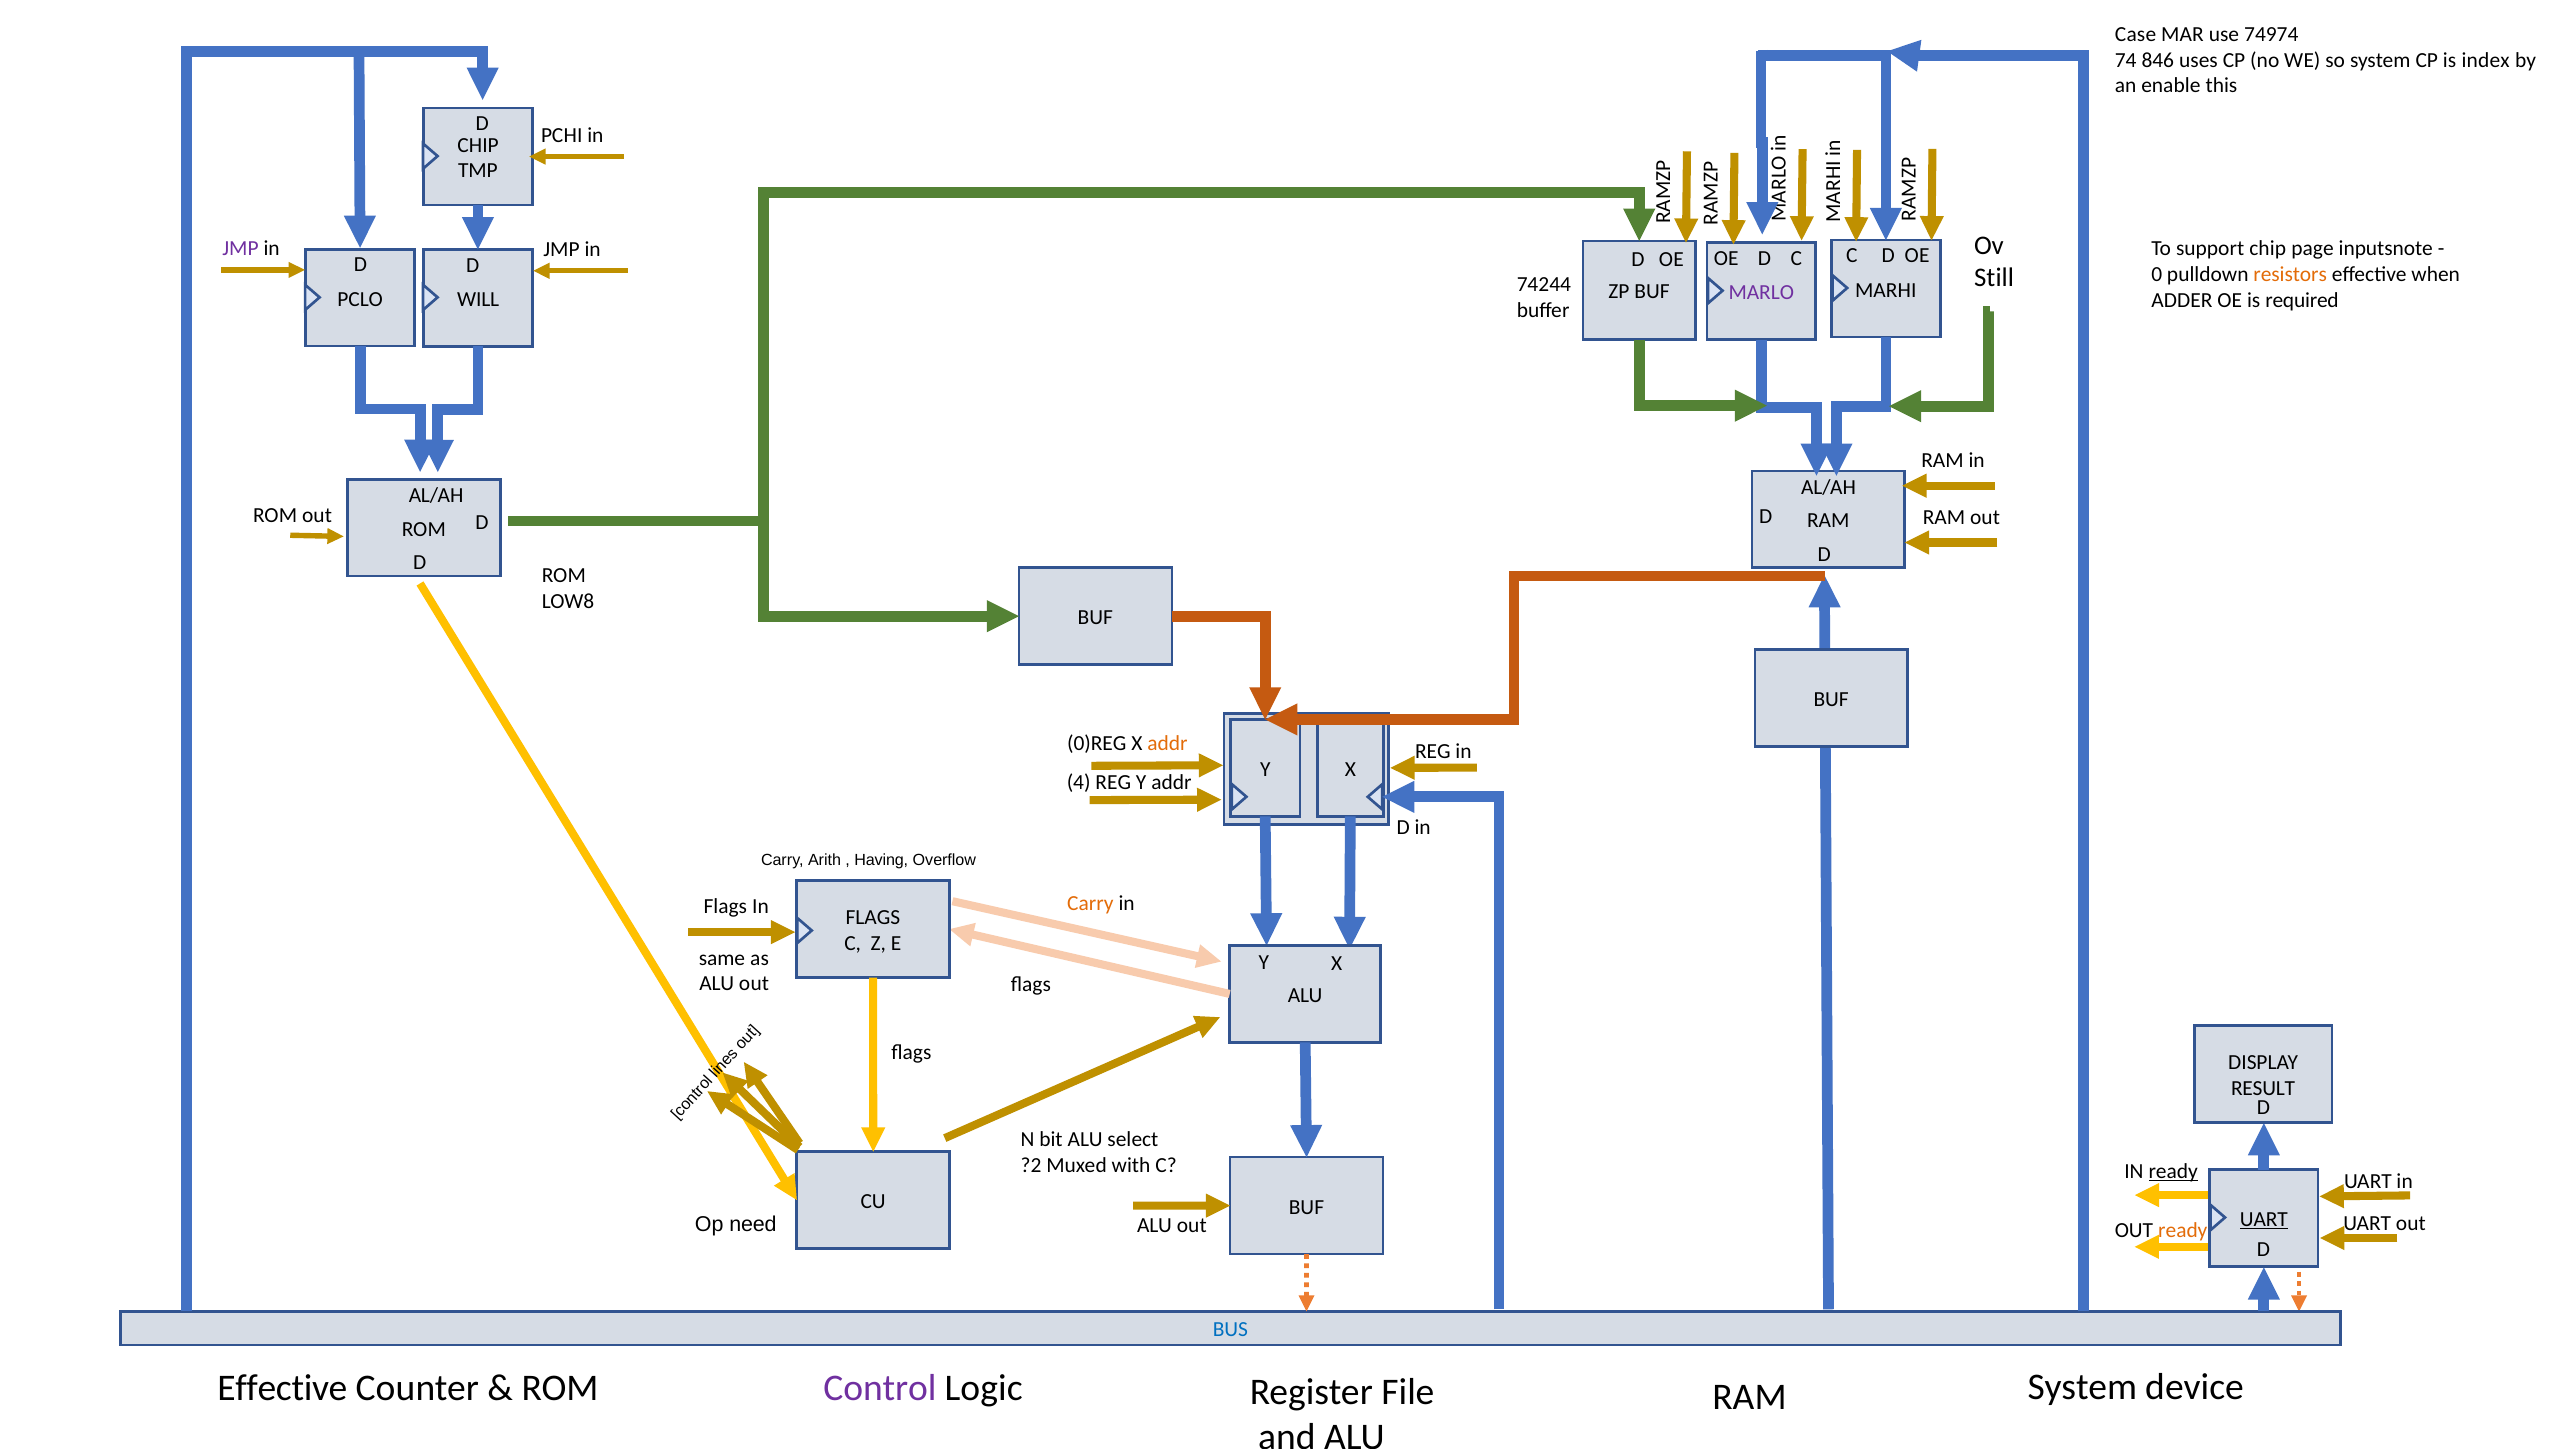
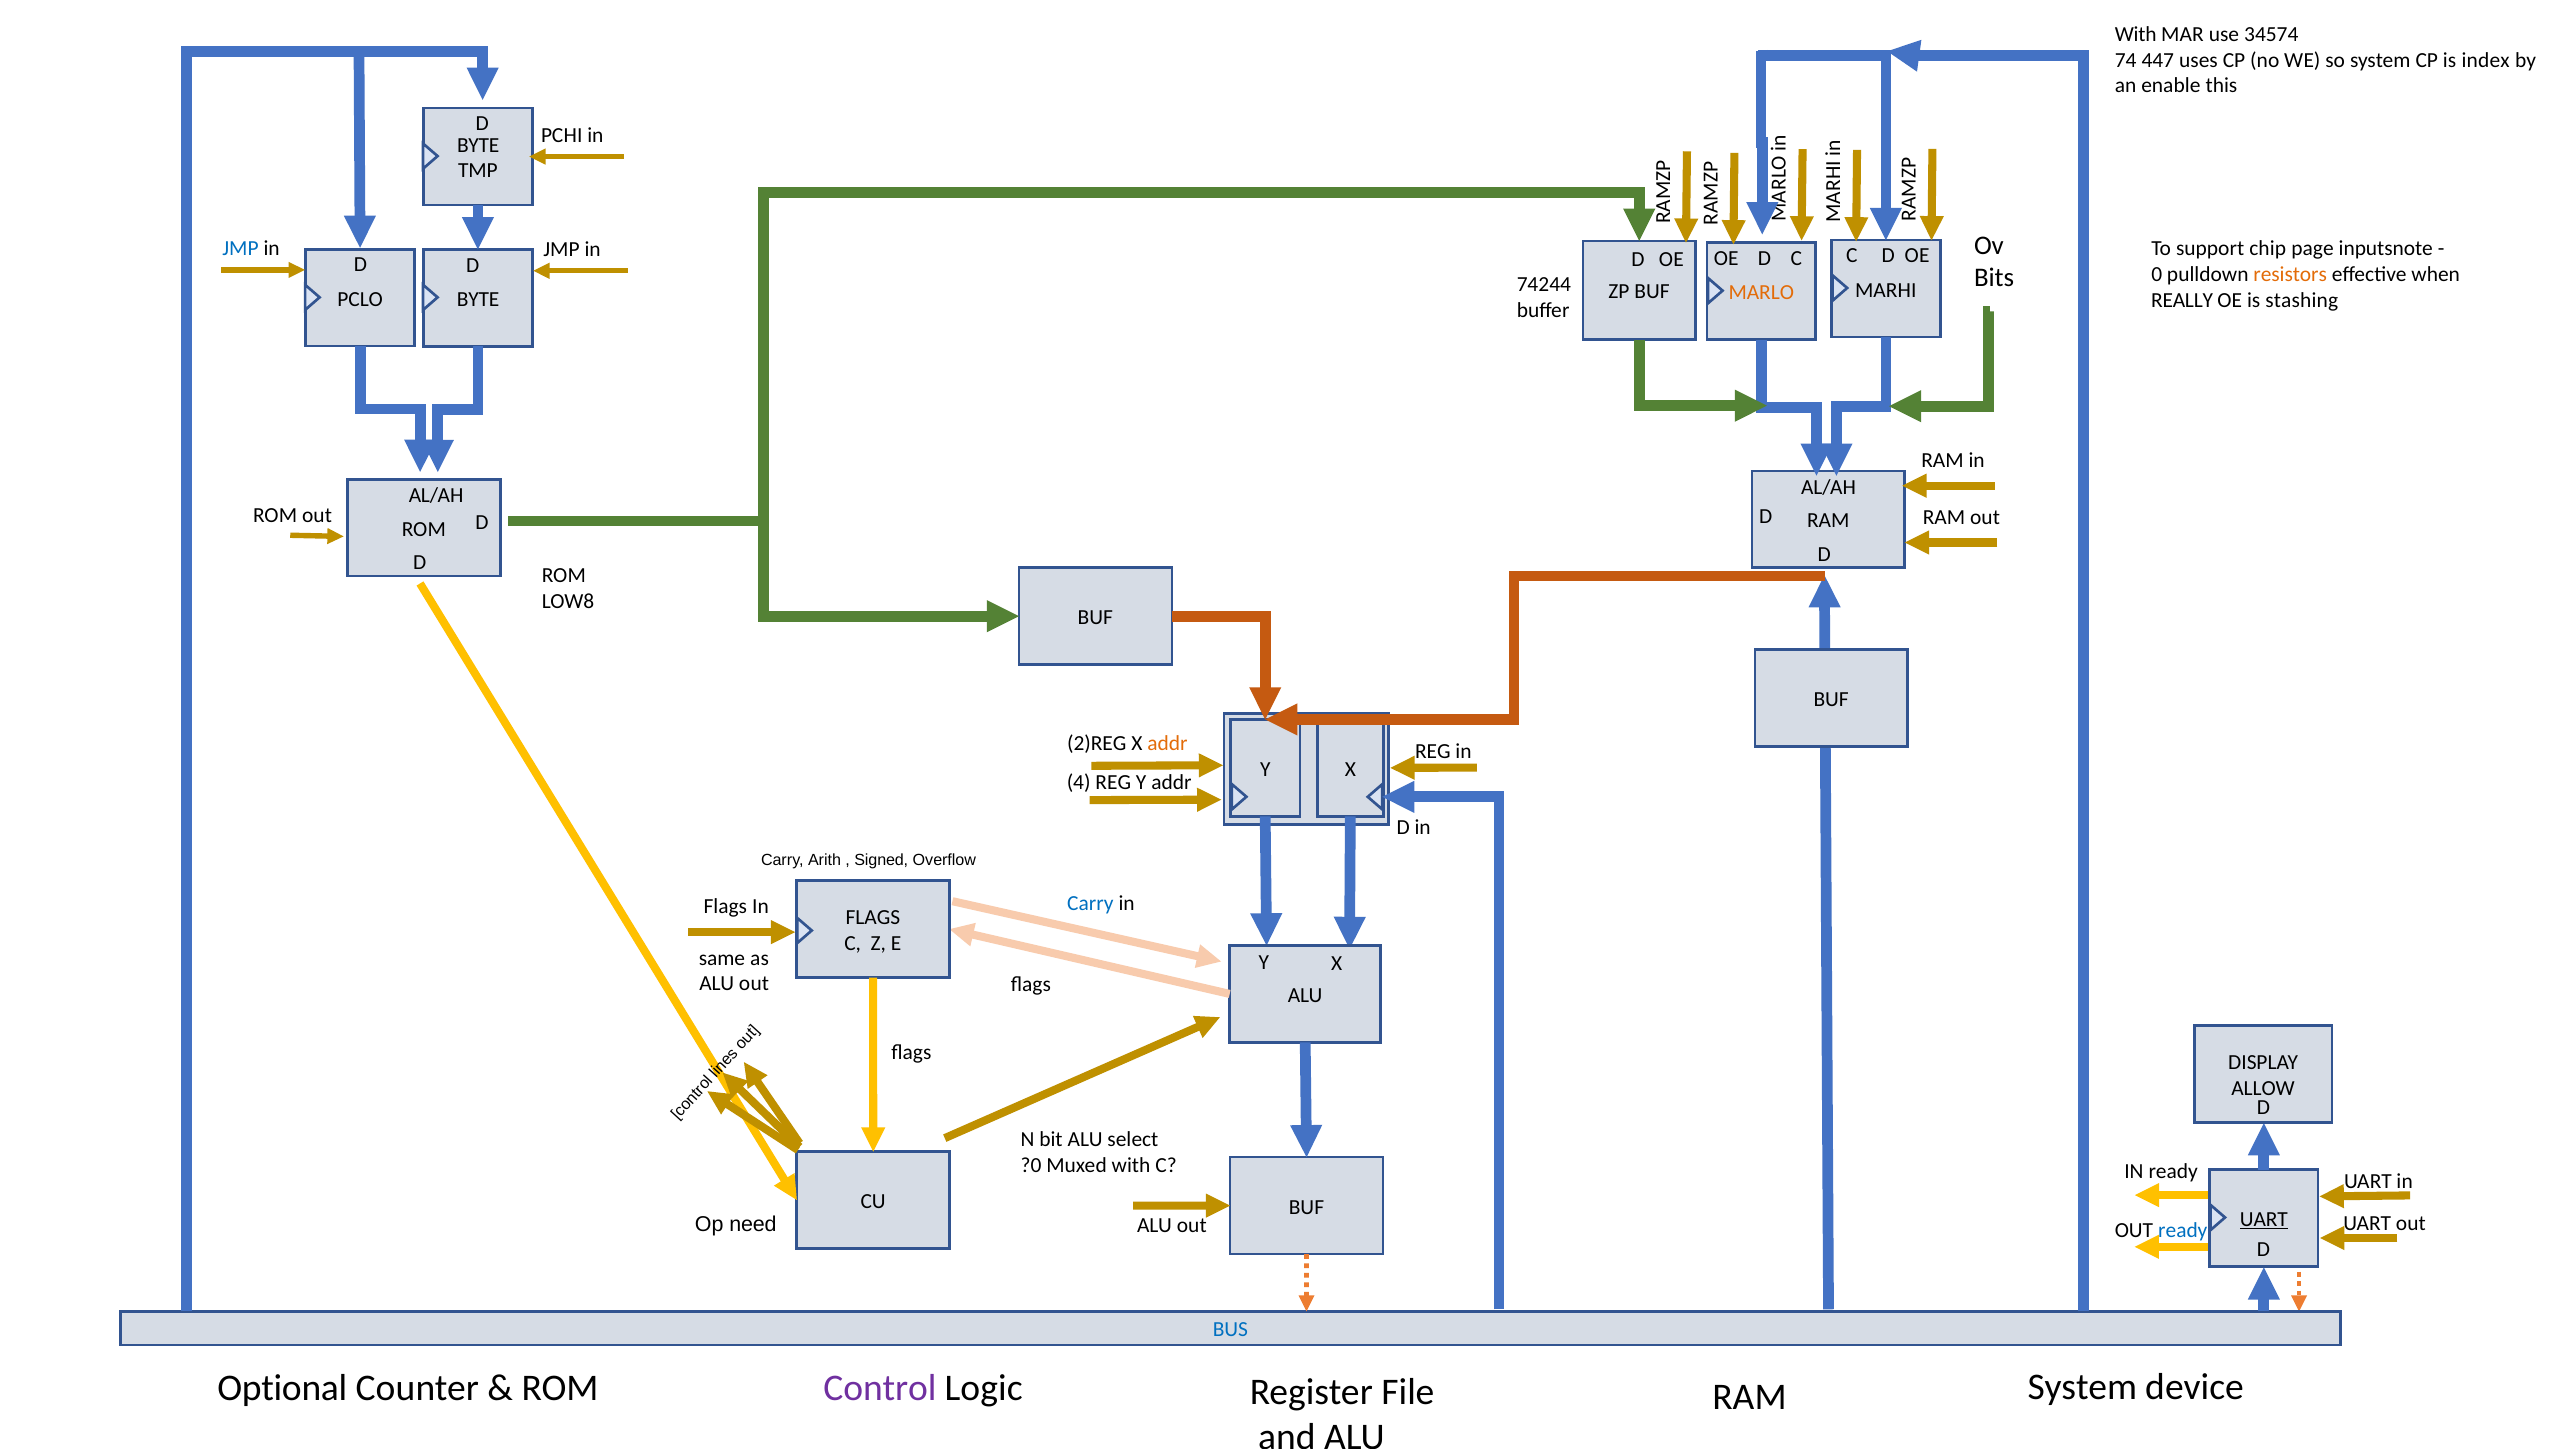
Case: Case -> With (2136, 34)
74974: 74974 -> 34574 (2271, 34)
846: 846 -> 447 (2158, 60)
CHIP: CHIP -> BYTE (478, 145)
JMP colour: purple -> blue (240, 249)
Still: Still -> Bits (1994, 278)
MARLO colour: purple -> orange (1761, 293)
WILL: WILL -> BYTE (478, 299)
ADDER: ADDER -> REALLY (2182, 300)
required: required -> stashing (2302, 300)
0)REG: 0)REG -> 2)REG (1097, 743)
Having: Having -> Signed (881, 861)
Carry colour: orange -> blue (1090, 904)
RESULT: RESULT -> ALLOW (2263, 1088)
?2: ?2 -> ?0 (1031, 1165)
ready underline: present -> none (2173, 1171)
ready colour: orange -> blue (2183, 1230)
Effective: Effective -> Optional (282, 1388)
